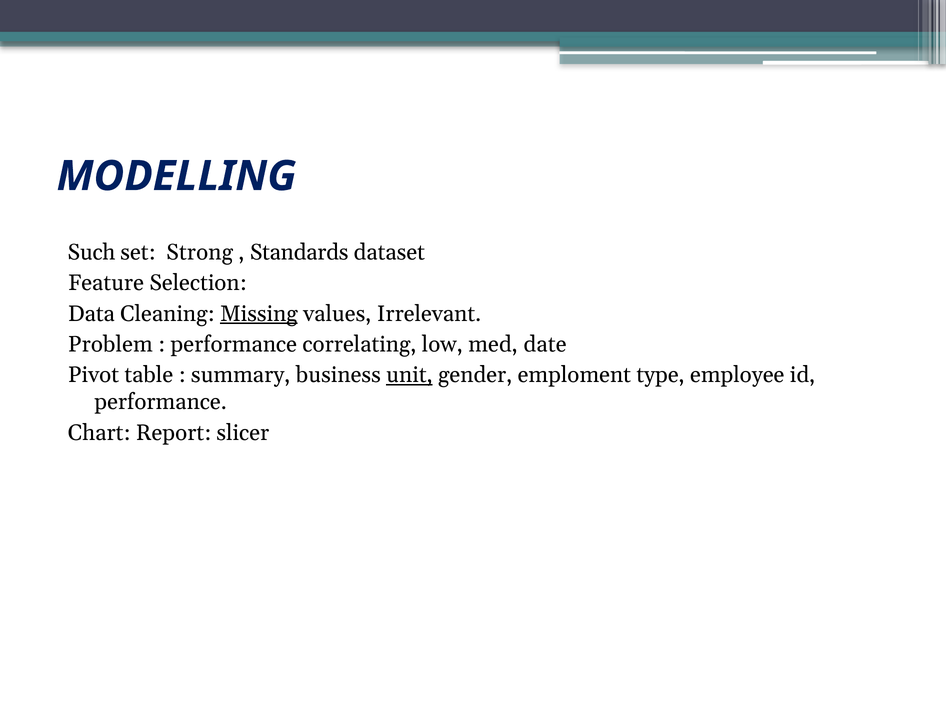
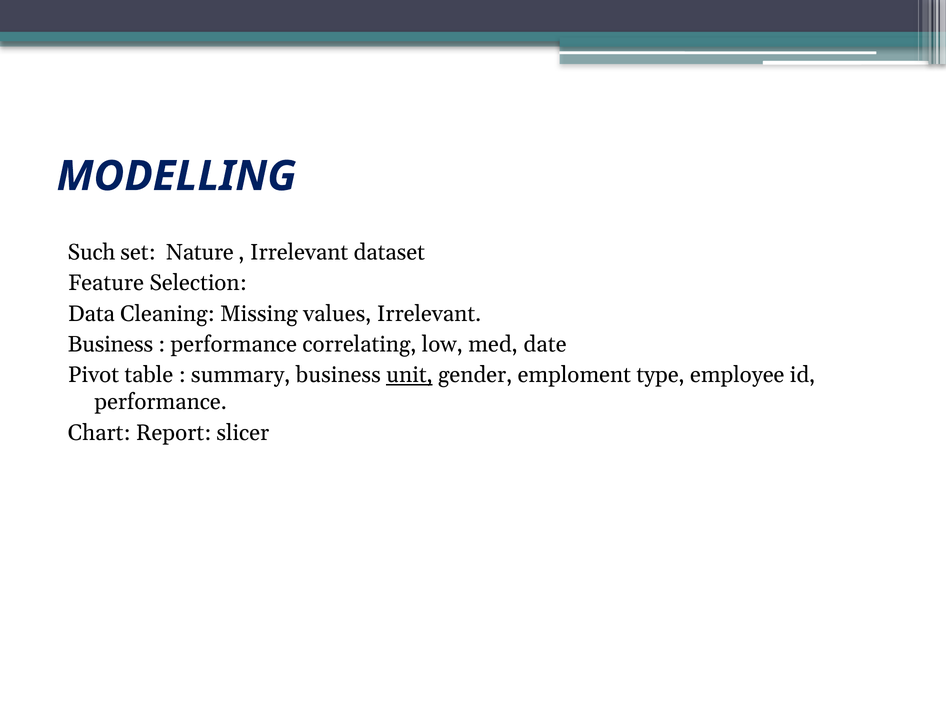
Strong: Strong -> Nature (200, 252)
Standards: Standards -> Irrelevant (299, 252)
Missing underline: present -> none (259, 314)
Problem: Problem -> Business (110, 345)
